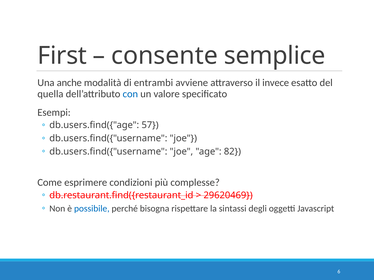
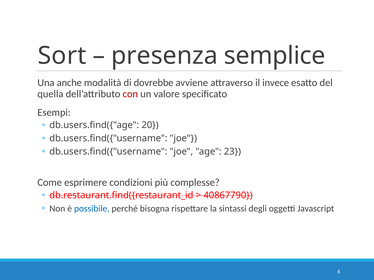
First: First -> Sort (62, 56)
consente: consente -> presenza (164, 56)
entrambi: entrambi -> dovrebbe (154, 83)
con colour: blue -> red (130, 94)
57: 57 -> 20 (150, 125)
82: 82 -> 23 (232, 152)
29620469: 29620469 -> 40867790 (228, 196)
